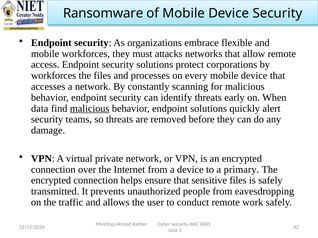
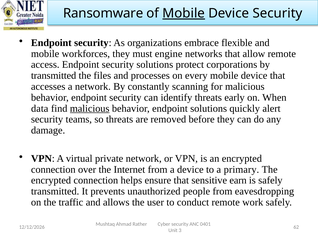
Mobile underline: none -> present (184, 13)
attacks: attacks -> engine (169, 54)
workforces: workforces -> transmitted (54, 76)
sensitive files: files -> earn (238, 181)
